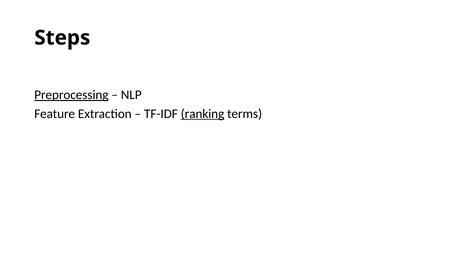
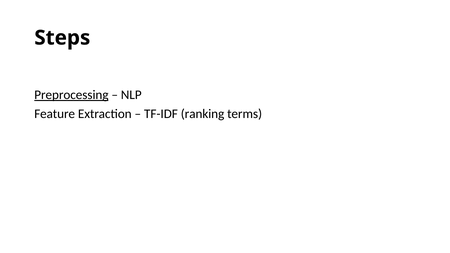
ranking underline: present -> none (203, 114)
